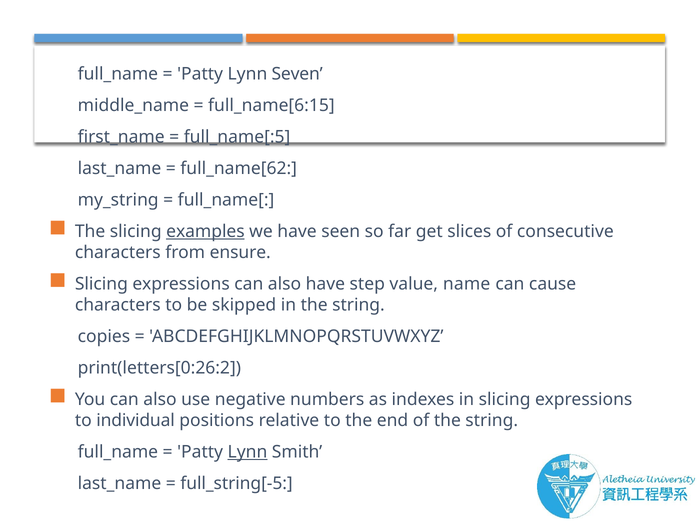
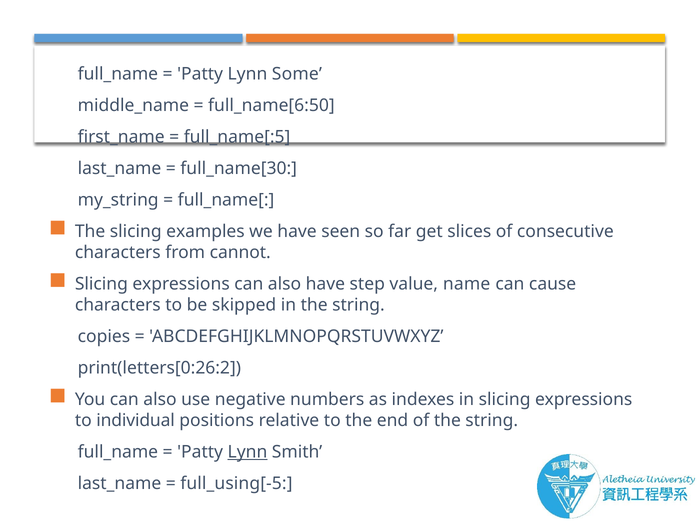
Seven: Seven -> Some (297, 74)
full_name[6:15: full_name[6:15 -> full_name[6:50 (271, 105)
full_name[62: full_name[62 -> full_name[30 (239, 168)
examples underline: present -> none (205, 231)
ensure: ensure -> cannot (240, 252)
full_string[-5: full_string[-5 -> full_using[-5 (236, 483)
